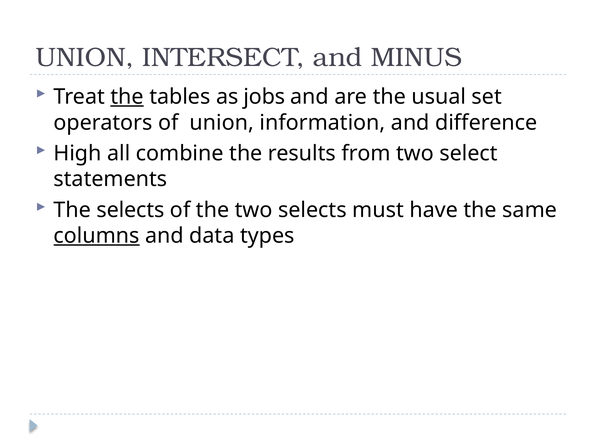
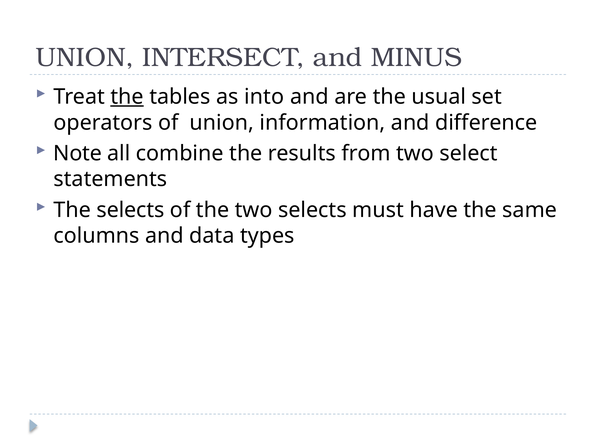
jobs: jobs -> into (264, 97)
High: High -> Note (78, 153)
columns underline: present -> none (97, 236)
